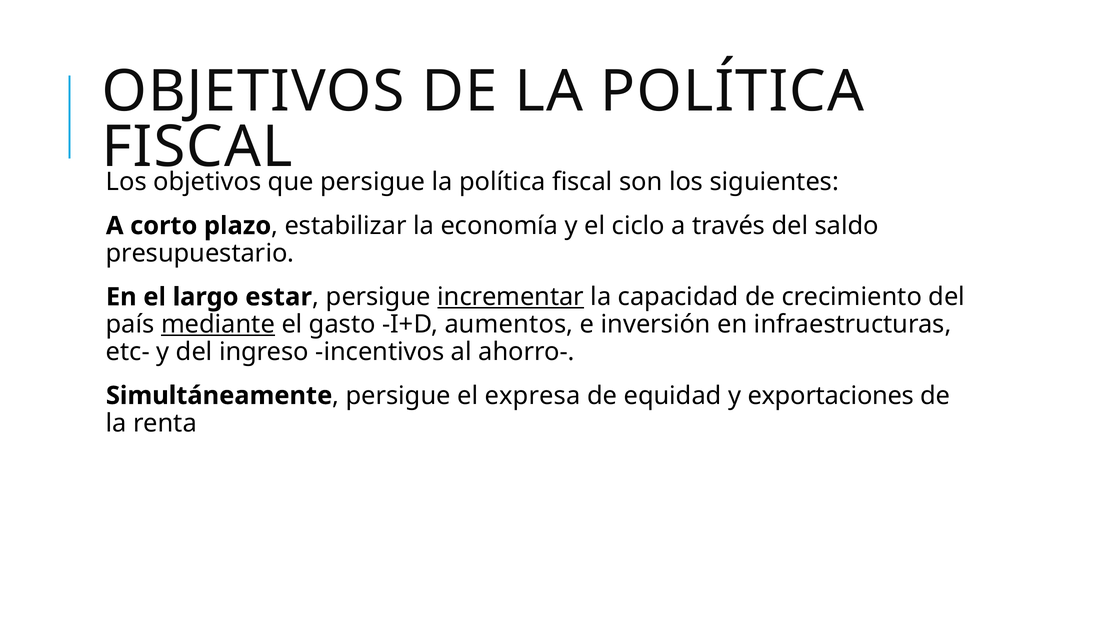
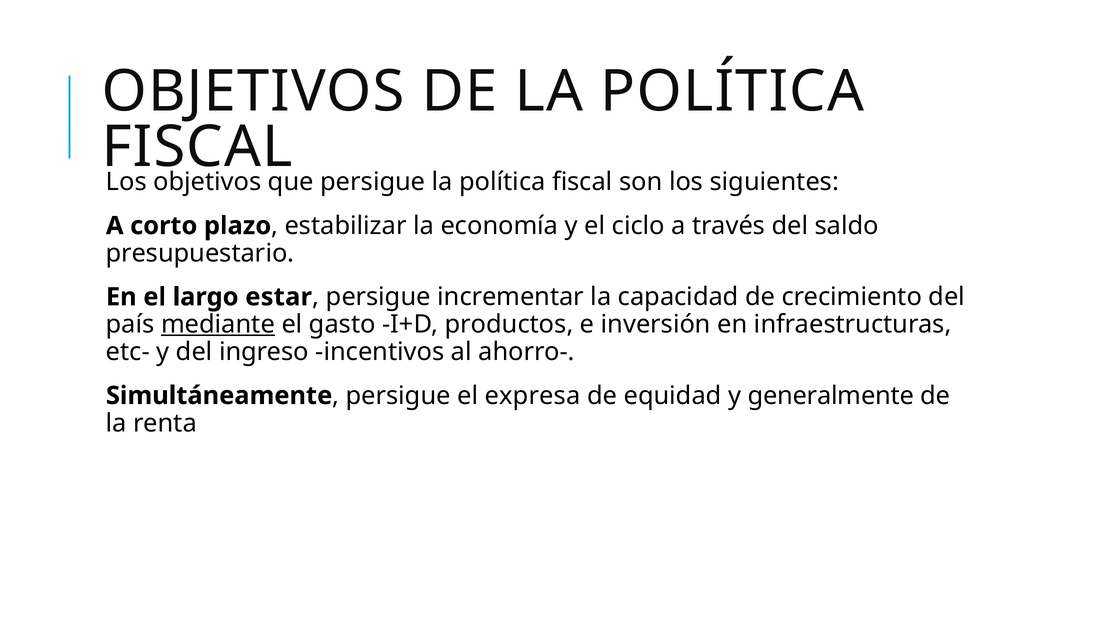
incrementar underline: present -> none (511, 297)
aumentos: aumentos -> productos (509, 325)
exportaciones: exportaciones -> generalmente (831, 396)
